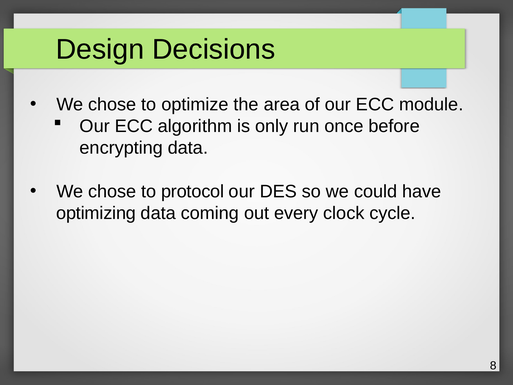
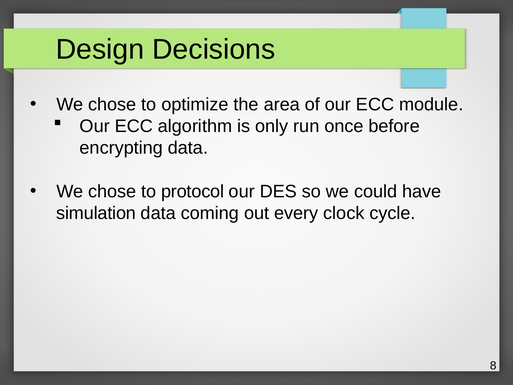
optimizing: optimizing -> simulation (96, 213)
